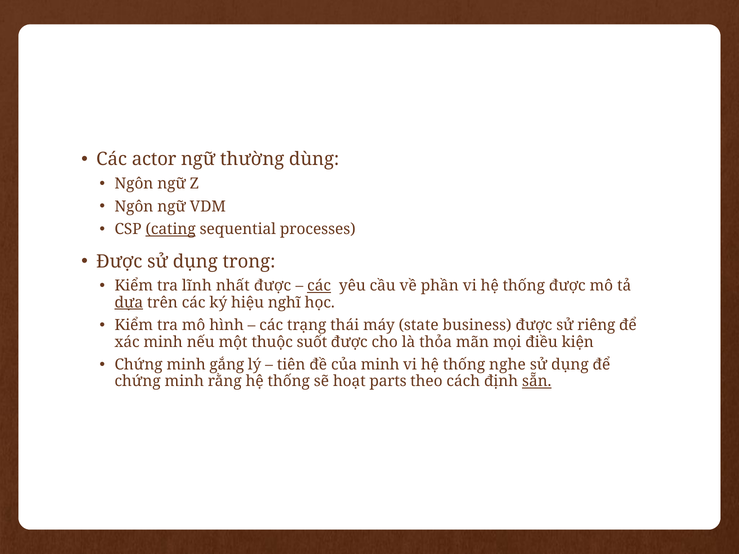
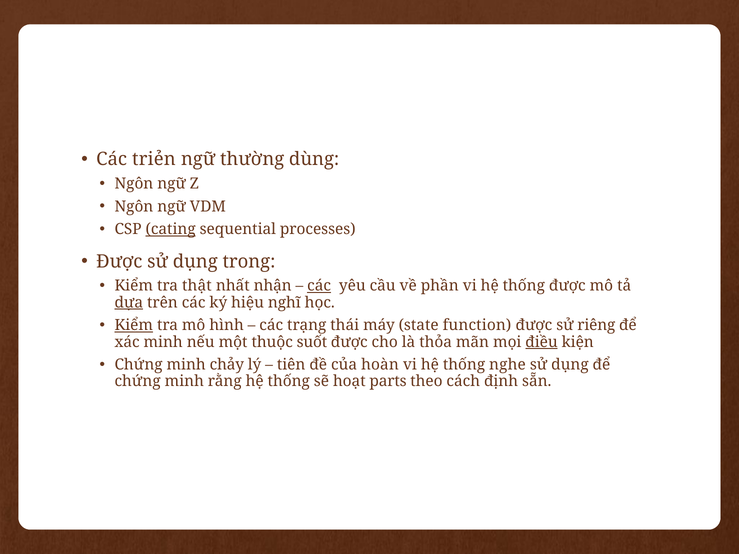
actor: actor -> triẻn (154, 159)
lĩnh: lĩnh -> thật (197, 286)
nhất được: được -> nhận (273, 286)
Kiểm underline: none -> present (134, 325)
business: business -> function (477, 325)
điều underline: none -> present (542, 342)
gắng: gắng -> chảy (227, 365)
của minh: minh -> hoàn (380, 365)
sẵn underline: present -> none (537, 382)
